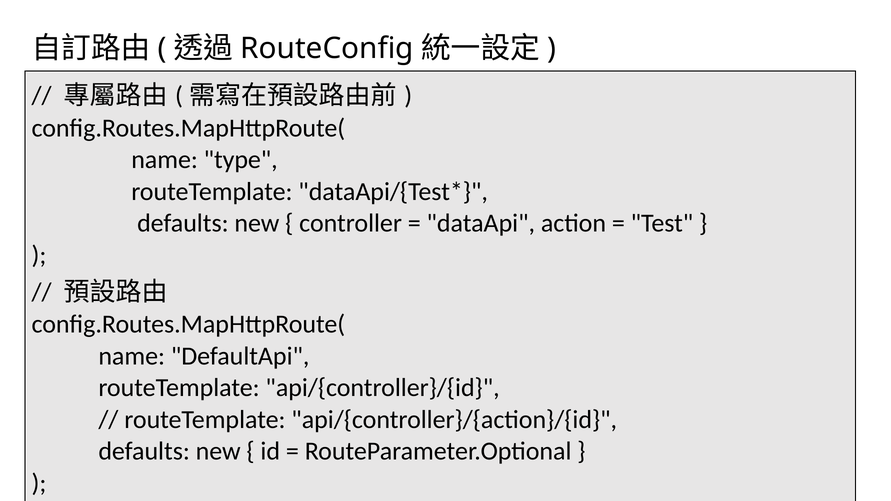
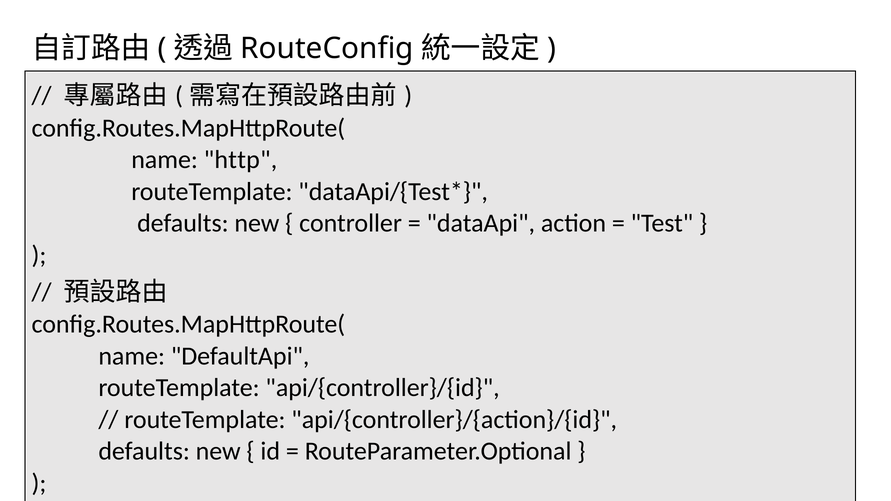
type: type -> http (241, 160)
